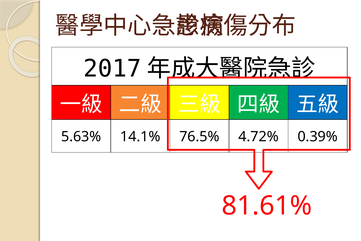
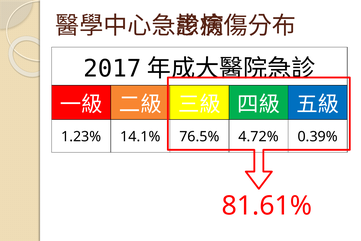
5.63%: 5.63% -> 1.23% (81, 137)
